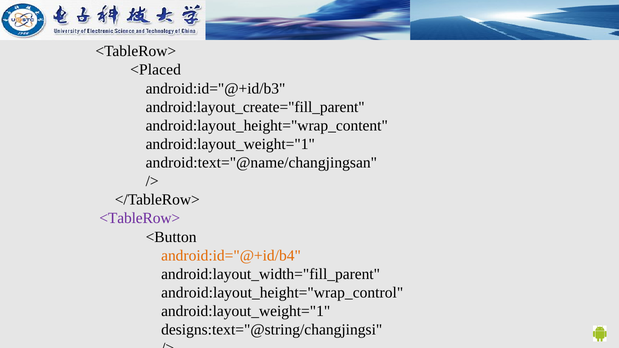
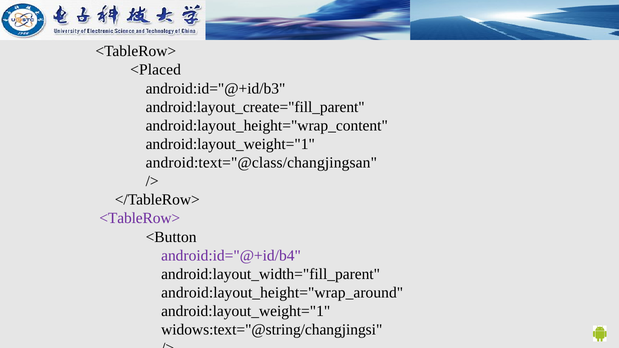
android:text="@name/changjingsan: android:text="@name/changjingsan -> android:text="@class/changjingsan (261, 163)
android:id="@+id/b4 colour: orange -> purple (231, 256)
android:layout_height="wrap_control: android:layout_height="wrap_control -> android:layout_height="wrap_around (282, 293)
designs:text="@string/changjingsi: designs:text="@string/changjingsi -> widows:text="@string/changjingsi (272, 330)
